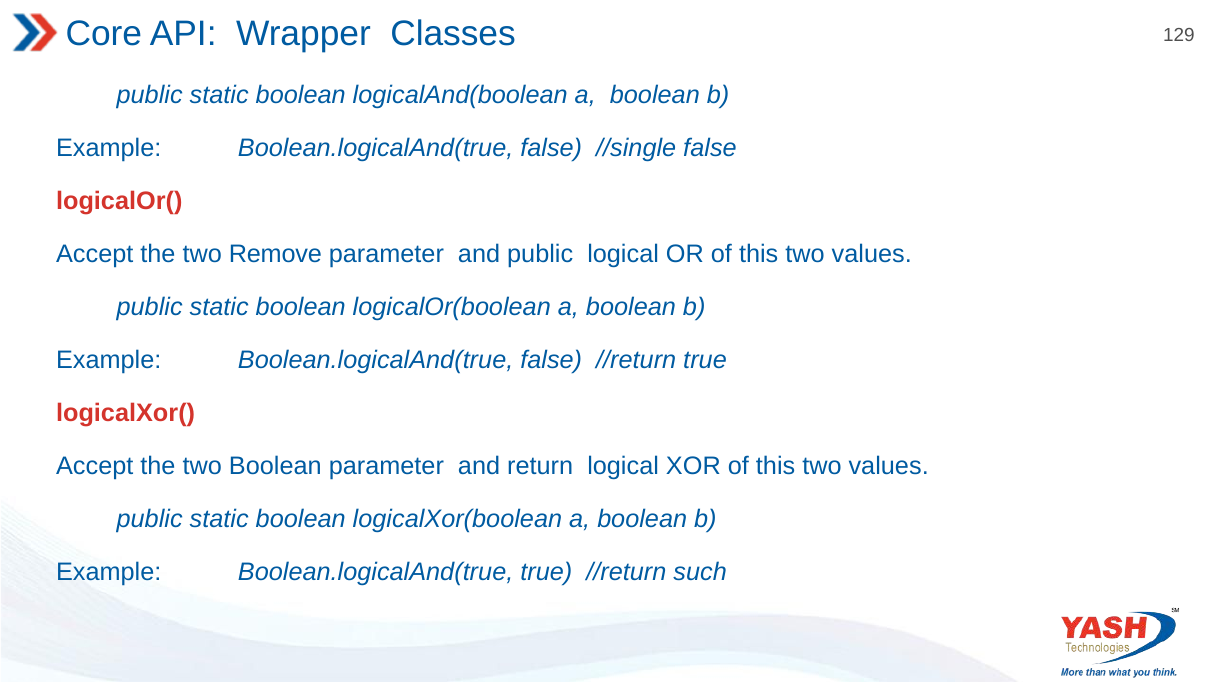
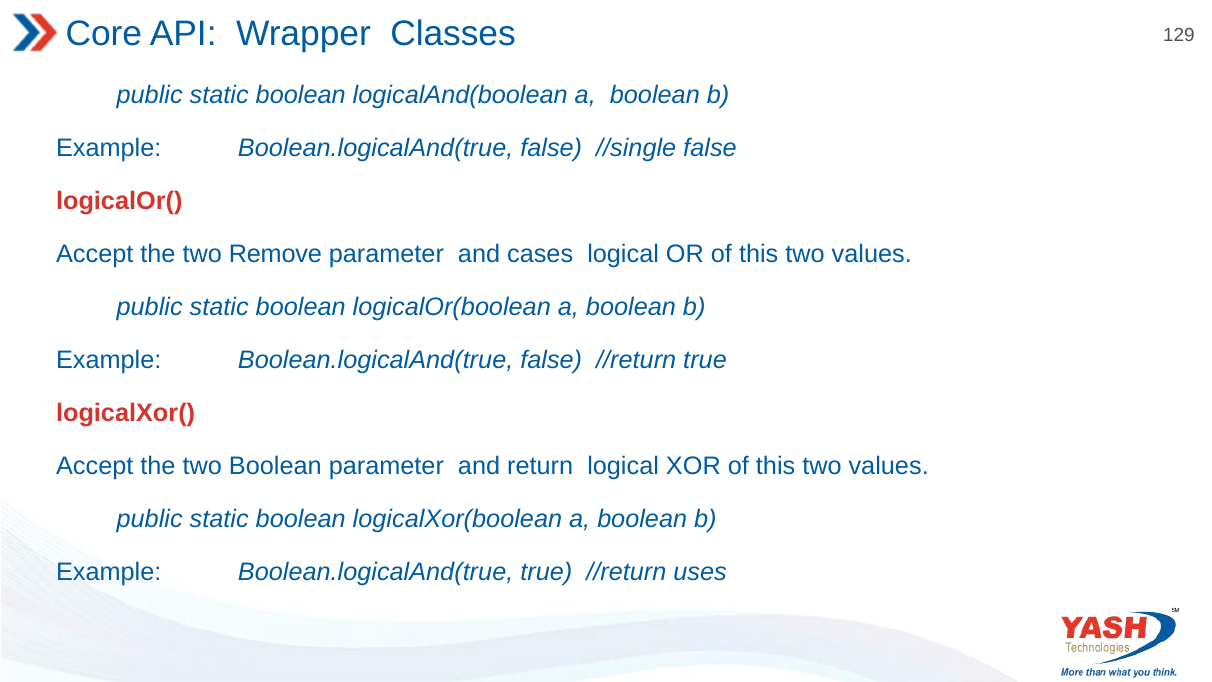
and public: public -> cases (540, 254)
such: such -> uses (700, 573)
